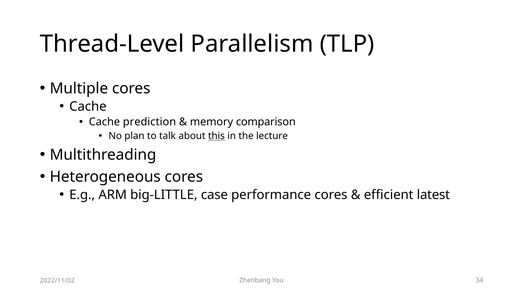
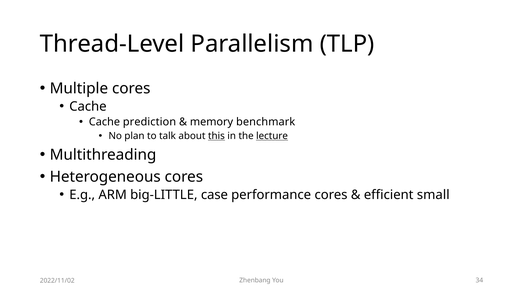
comparison: comparison -> benchmark (266, 122)
lecture underline: none -> present (272, 136)
latest: latest -> small (433, 195)
